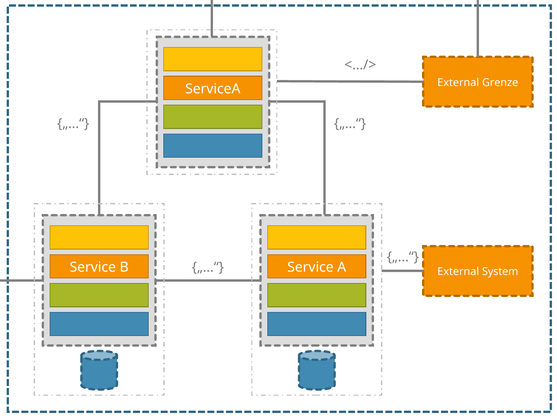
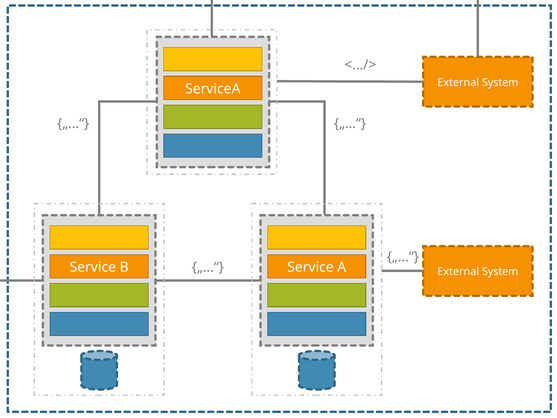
Grenze: Grenze -> System (500, 82)
